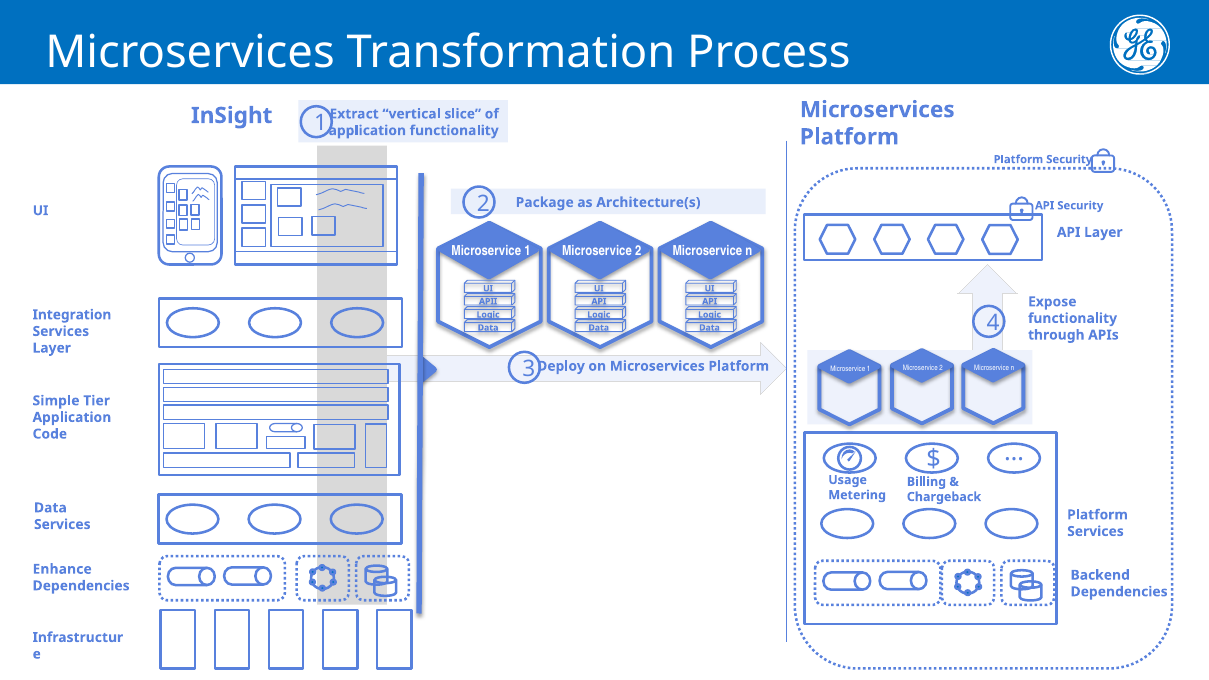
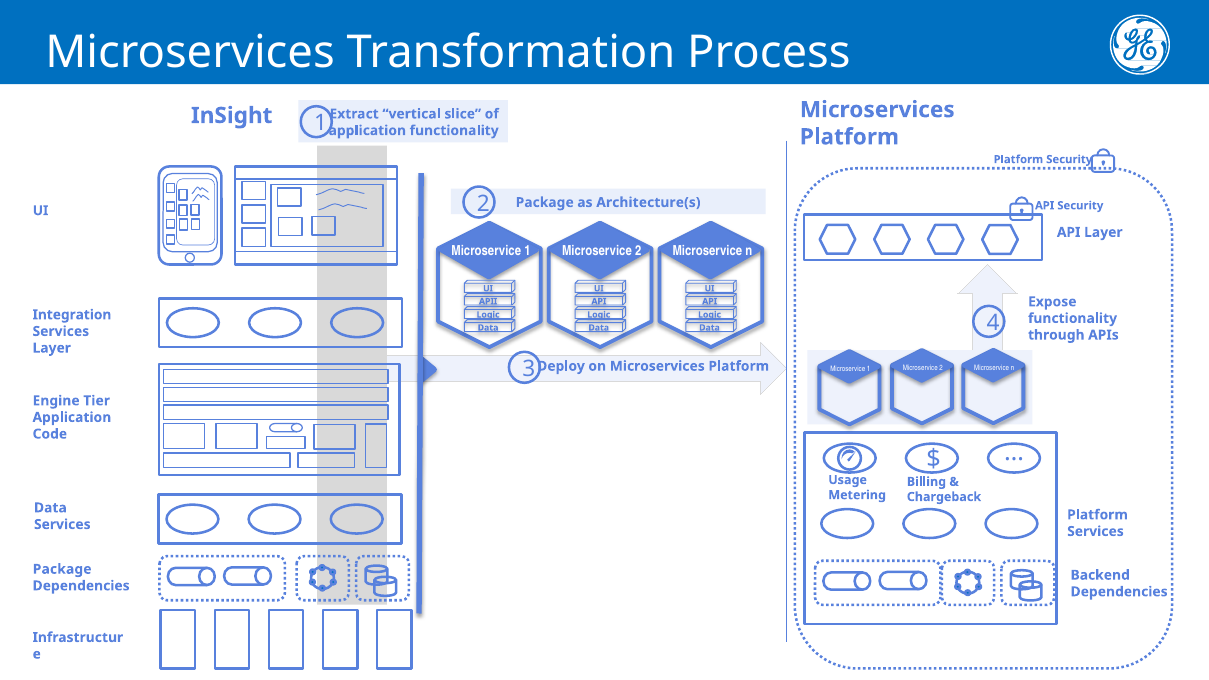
Simple: Simple -> Engine (56, 401)
Enhance: Enhance -> Package (62, 569)
